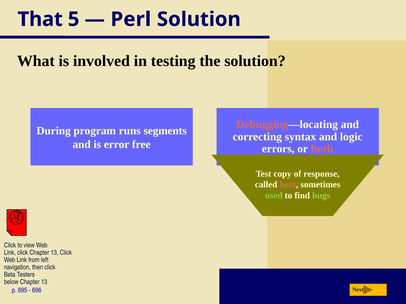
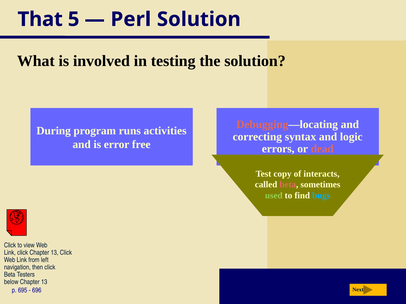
segments: segments -> activities (165, 131)
both: both -> dead (322, 149)
response: response -> interacts (322, 174)
bugs colour: light green -> light blue (321, 196)
